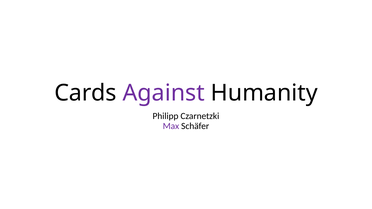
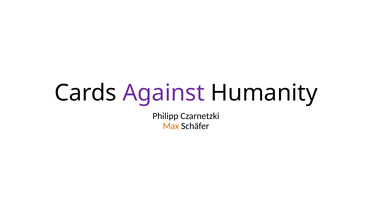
Max colour: purple -> orange (171, 126)
